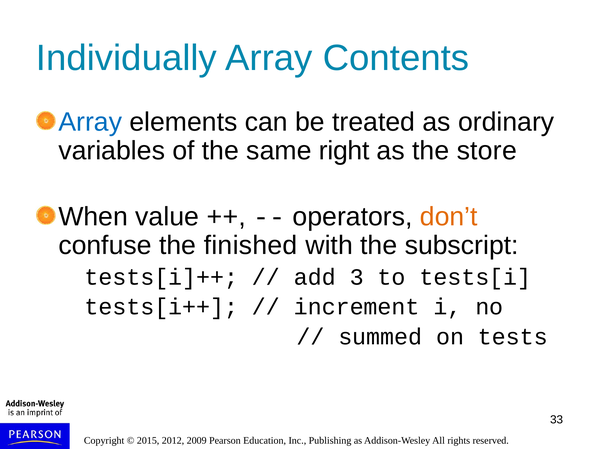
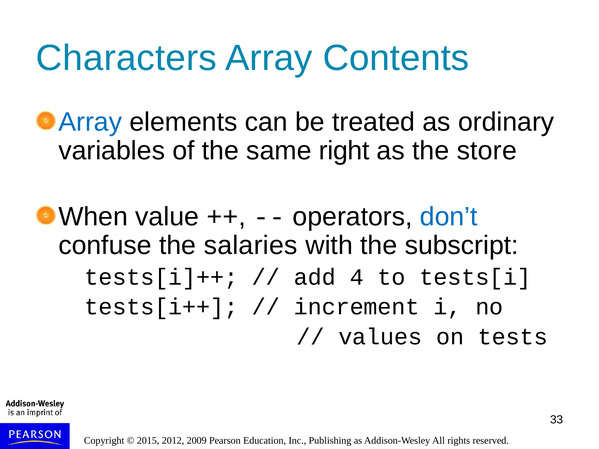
Individually: Individually -> Characters (126, 58)
don’t colour: orange -> blue (449, 217)
finished: finished -> salaries (251, 246)
3: 3 -> 4 (357, 277)
summed: summed -> values (380, 337)
